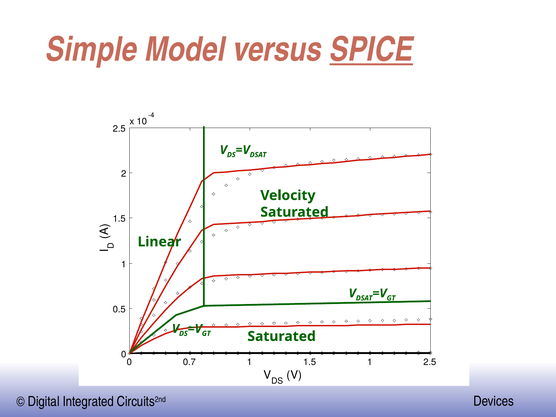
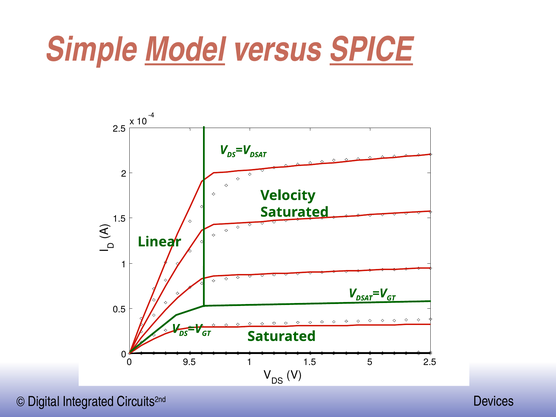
Model underline: none -> present (185, 50)
0.7: 0.7 -> 9.5 (189, 362)
1.5 1: 1 -> 5 (370, 362)
